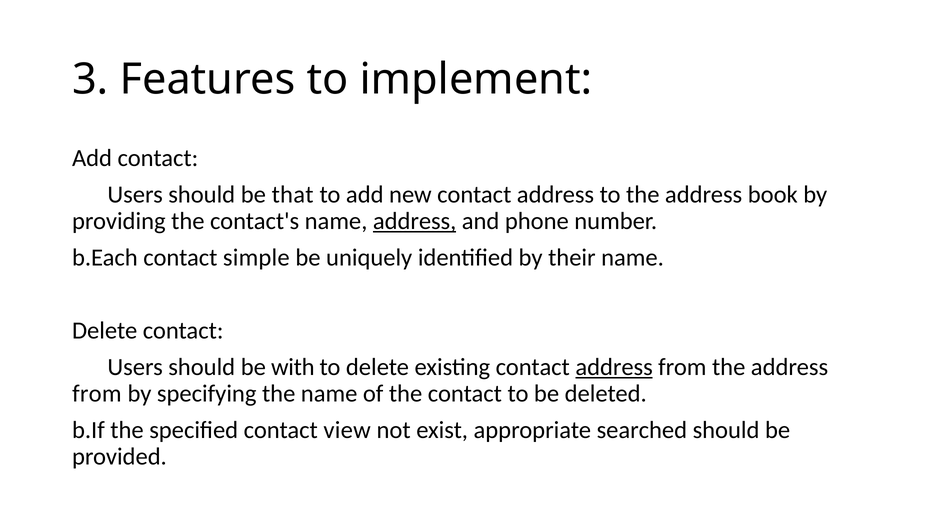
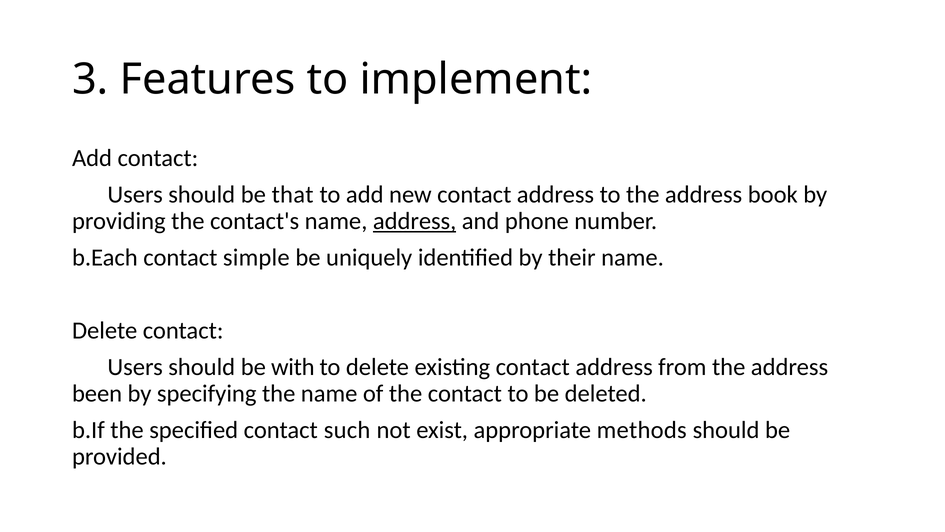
address underline: present -> none (614, 367)
from: from -> been (97, 393)
view: view -> such (347, 430)
searched: searched -> methods (642, 430)
